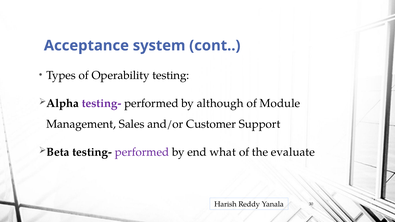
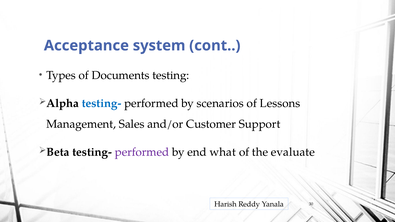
Operability: Operability -> Documents (121, 75)
testing- colour: purple -> blue (102, 103)
although: although -> scenarios (220, 103)
Module: Module -> Lessons (280, 103)
